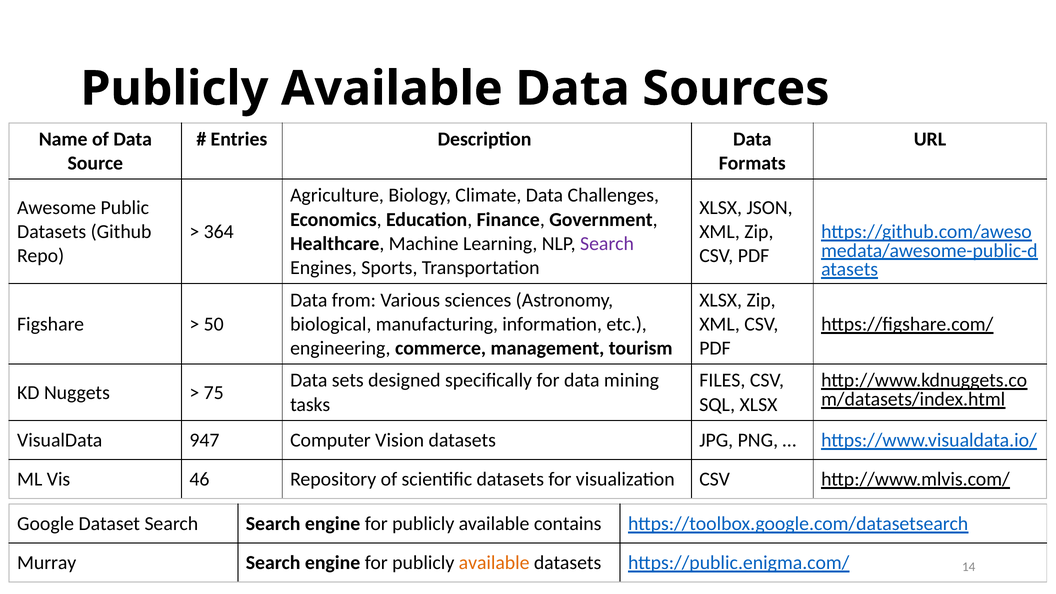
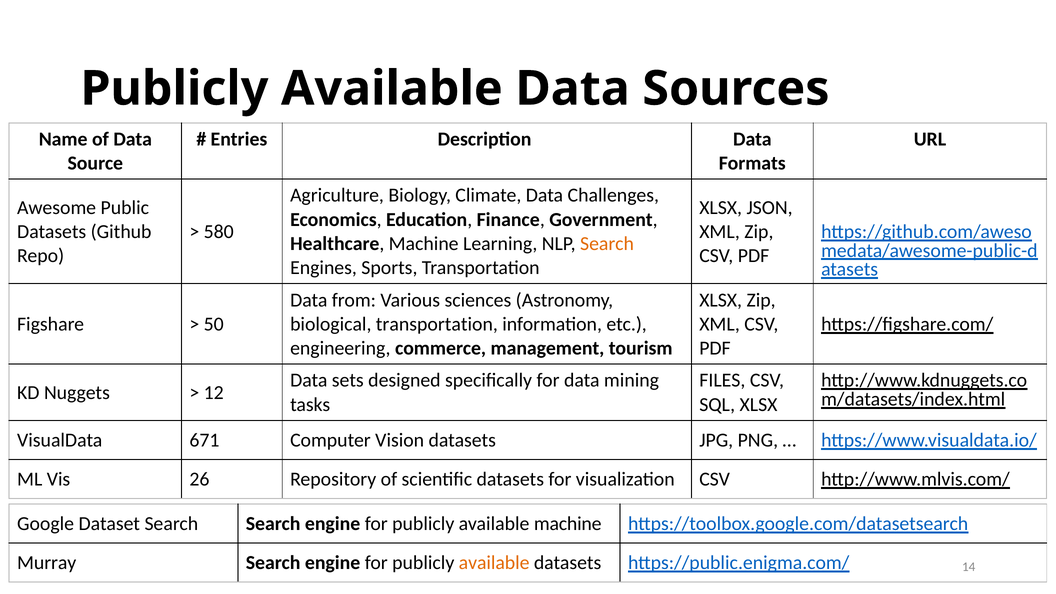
364: 364 -> 580 (219, 232)
Search colour: purple -> orange (607, 244)
biological manufacturing: manufacturing -> transportation (437, 324)
75: 75 -> 12 (214, 393)
947: 947 -> 671 (204, 440)
46: 46 -> 26 (199, 479)
available contains: contains -> machine (568, 524)
